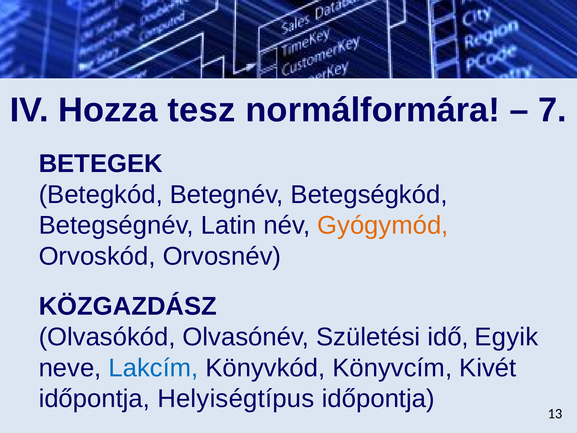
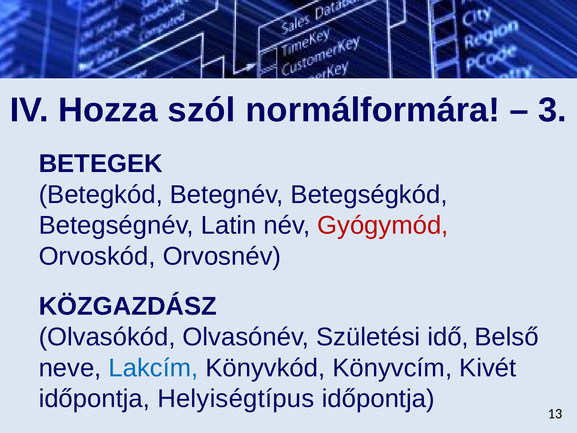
tesz: tesz -> szól (202, 110)
7: 7 -> 3 (552, 110)
Gyógymód colour: orange -> red (383, 225)
Egyik: Egyik -> Belső (507, 337)
